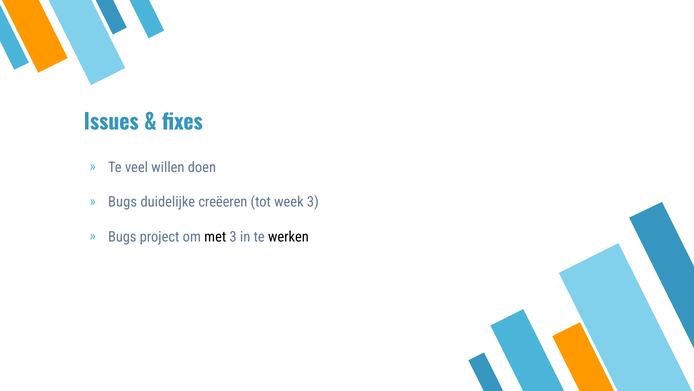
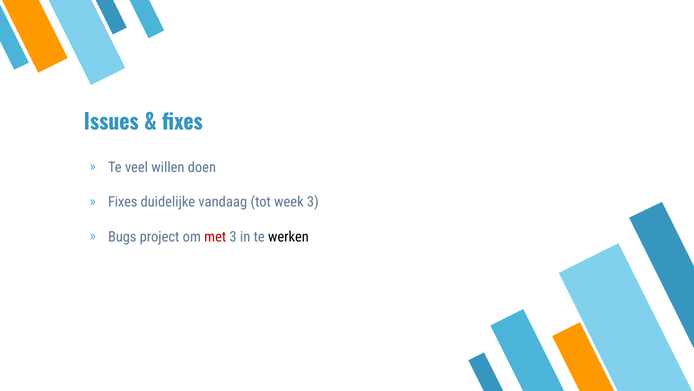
Bugs: Bugs -> Fixes (123, 202)
creëeren: creëeren -> vandaag (223, 202)
met colour: black -> red (215, 237)
